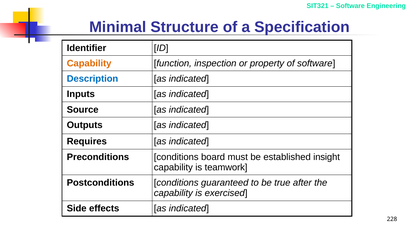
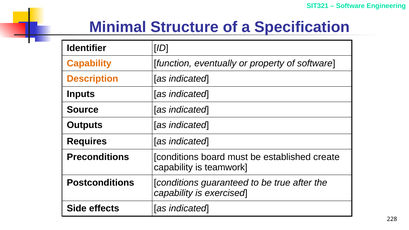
inspection: inspection -> eventually (215, 63)
Description colour: blue -> orange (93, 79)
insight: insight -> create (326, 157)
